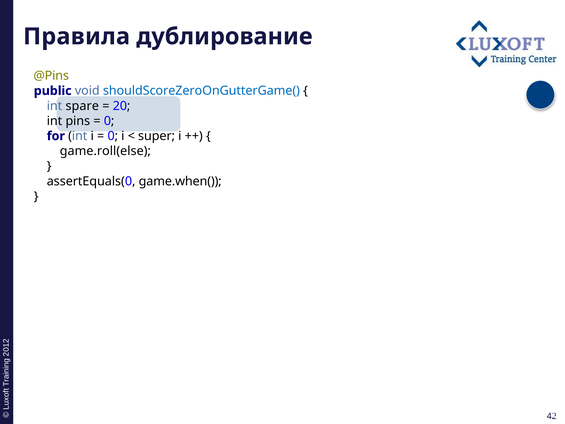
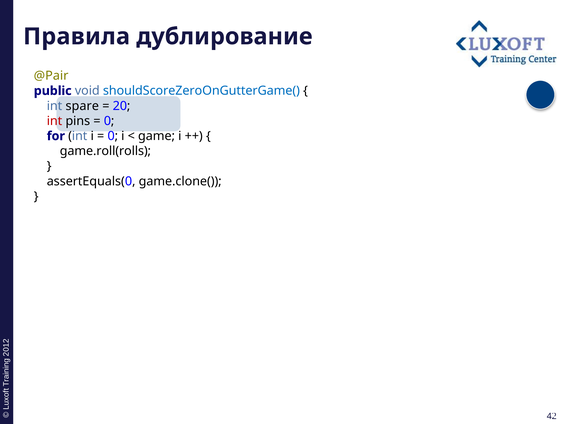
@Pins: @Pins -> @Pair (51, 76)
int colour: black -> red (55, 121)
super: super -> game (157, 136)
game.roll(else: game.roll(else -> game.roll(rolls (105, 151)
game.when(: game.when( -> game.clone( (180, 181)
